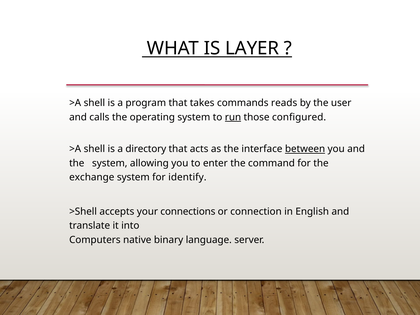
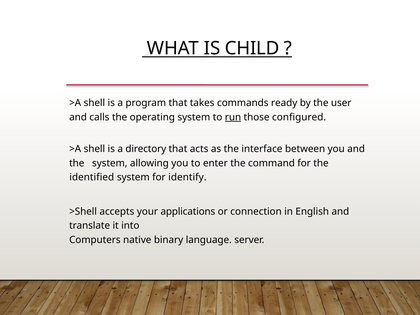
LAYER: LAYER -> CHILD (252, 48)
reads: reads -> ready (284, 103)
between underline: present -> none (305, 149)
exchange: exchange -> identified (92, 177)
connections: connections -> applications (188, 212)
